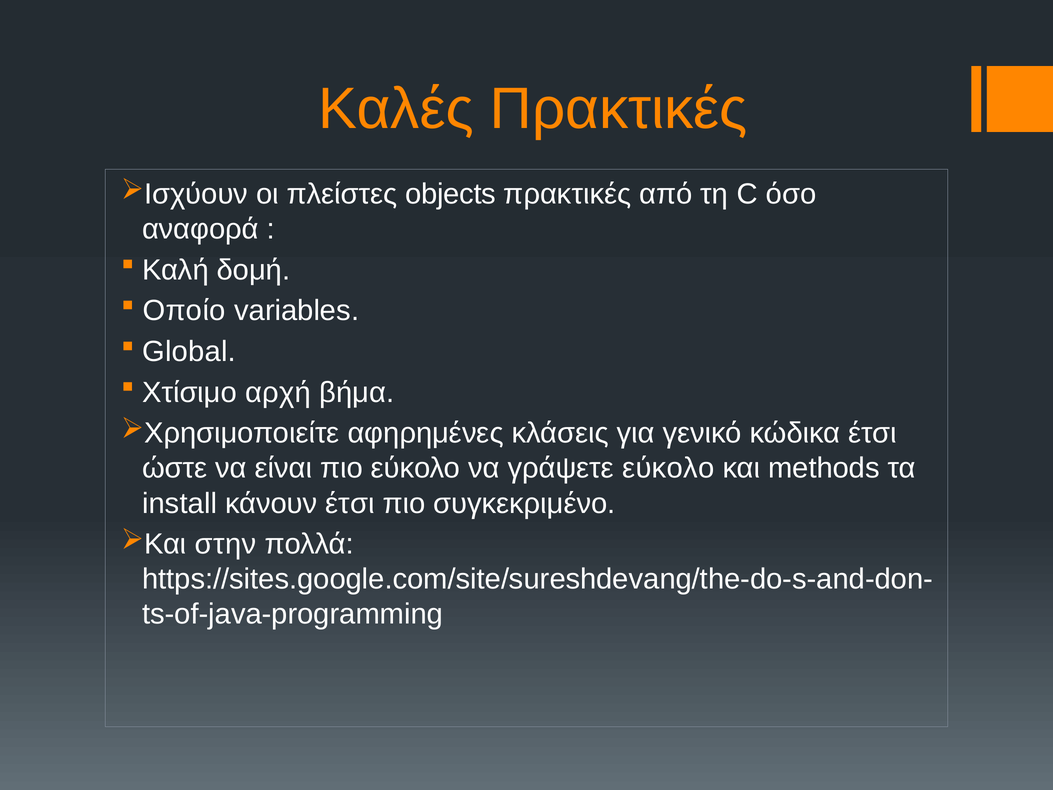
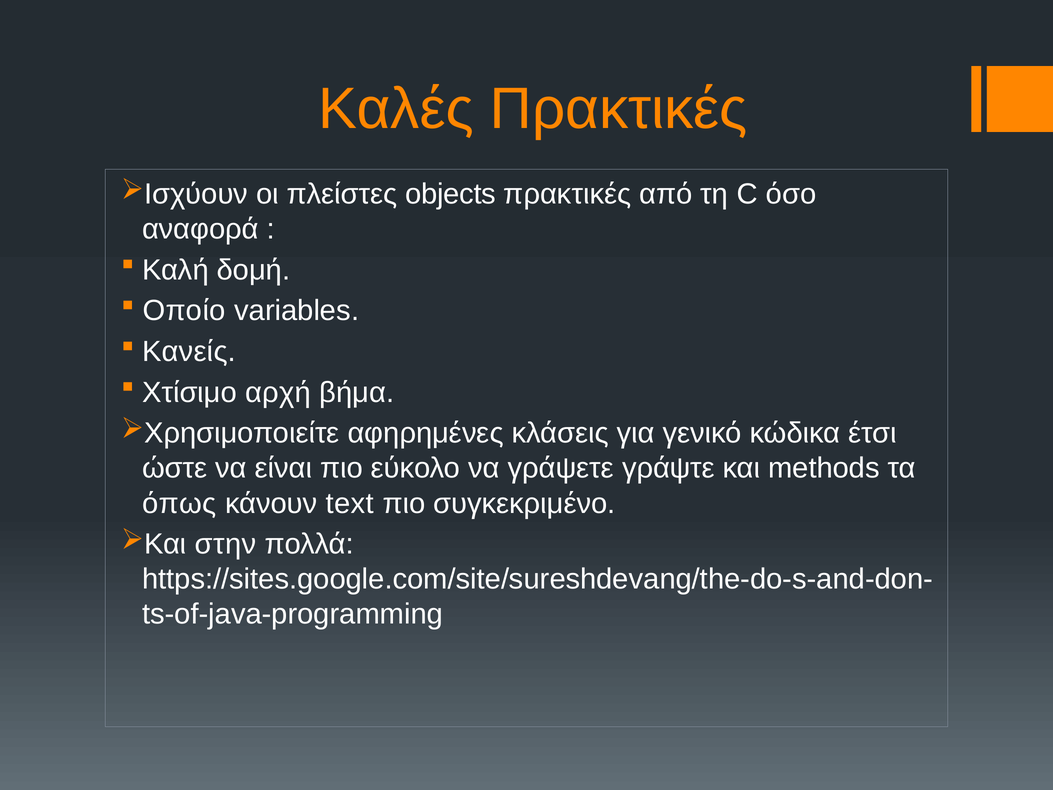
Global: Global -> Κανείς (189, 352)
γράψετε εύκολο: εύκολο -> γράψτε (669, 469)
install: install -> όπως (179, 504)
κάνουν έτσι: έτσι -> text (350, 504)
